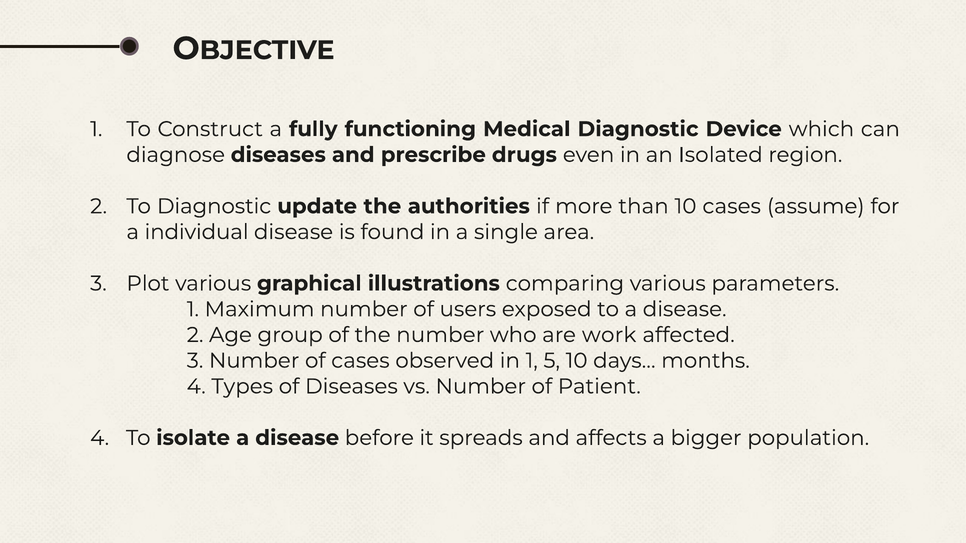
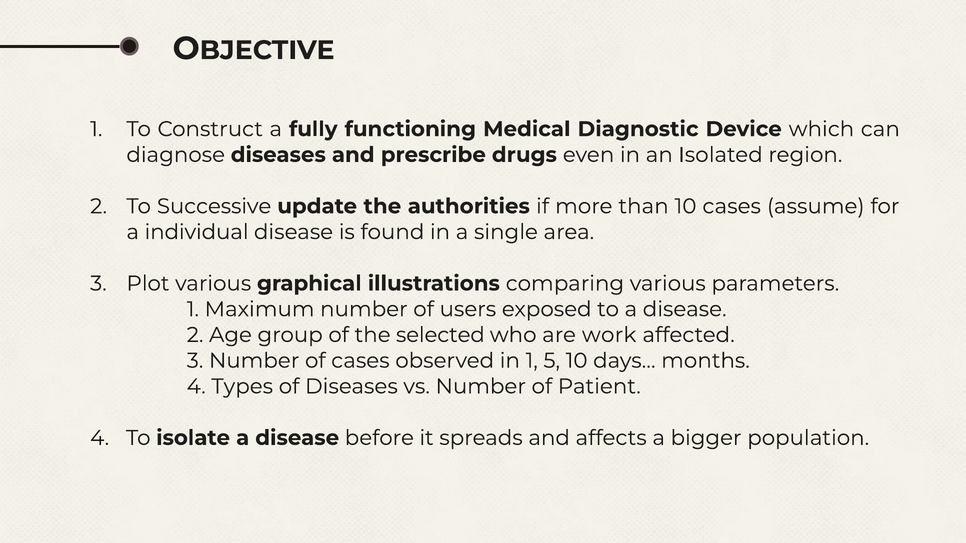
To Diagnostic: Diagnostic -> Successive (214, 206)
the number: number -> selected (440, 335)
